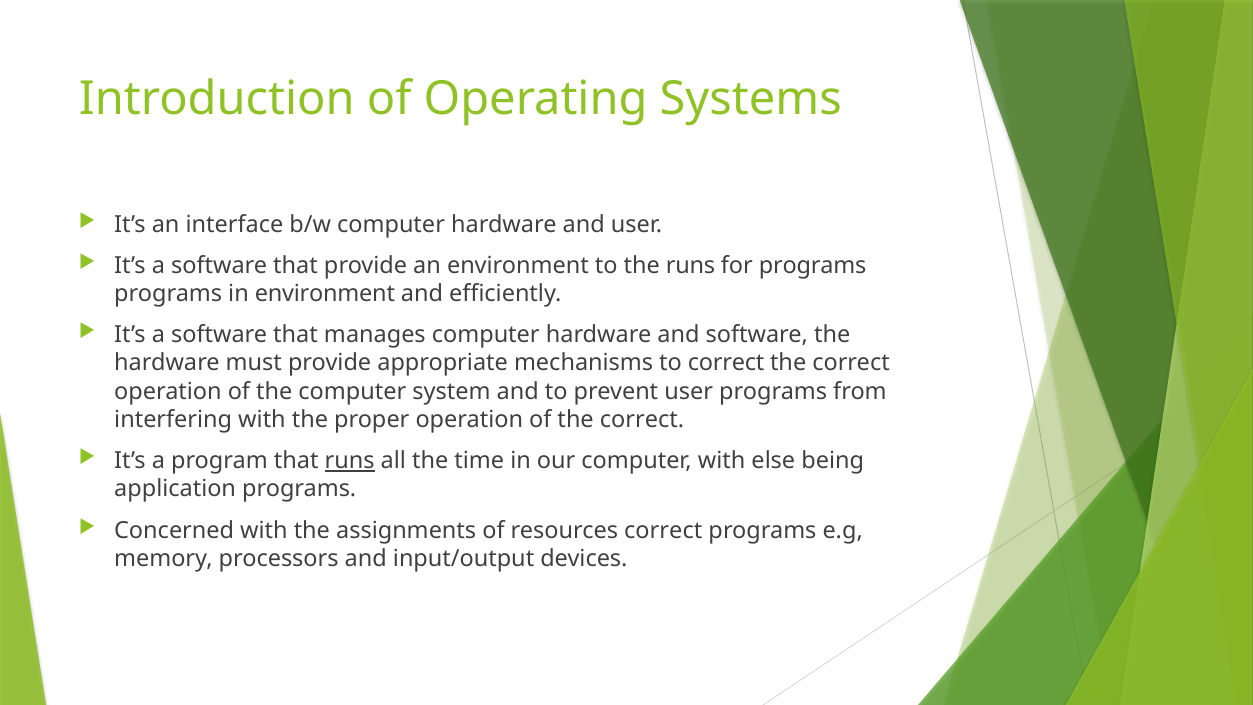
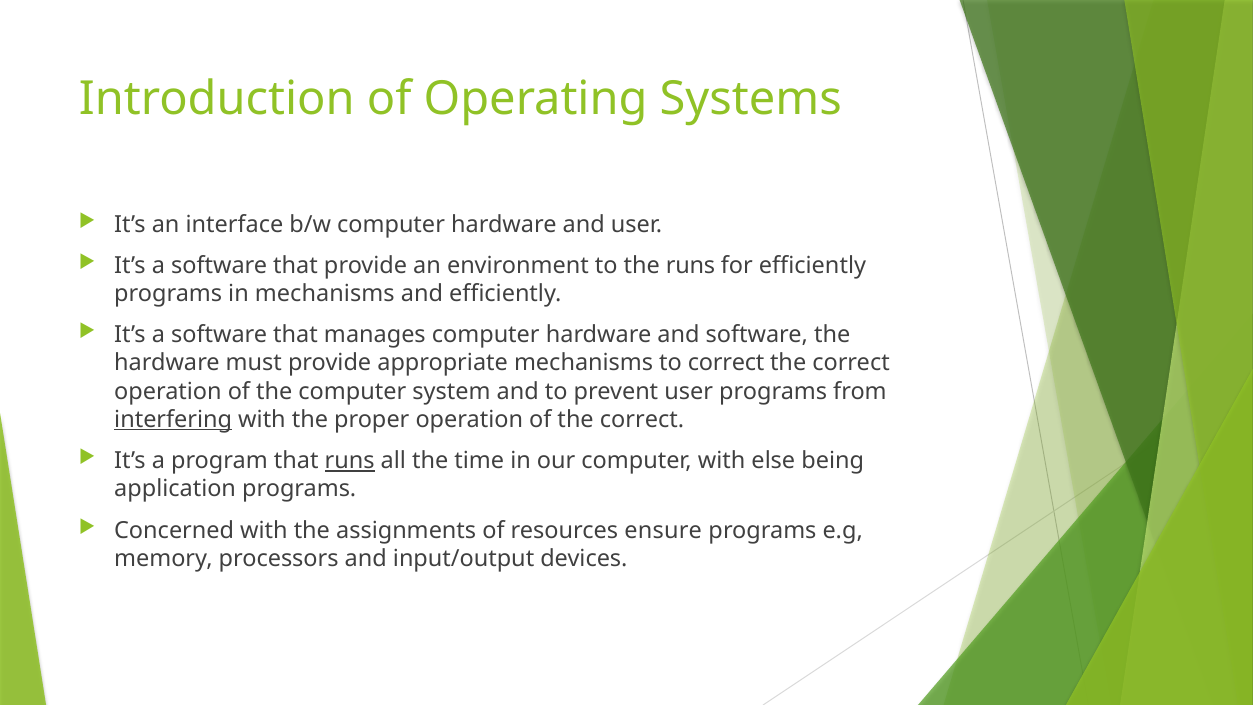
for programs: programs -> efficiently (812, 265)
in environment: environment -> mechanisms (325, 294)
interfering underline: none -> present (173, 419)
resources correct: correct -> ensure (663, 530)
